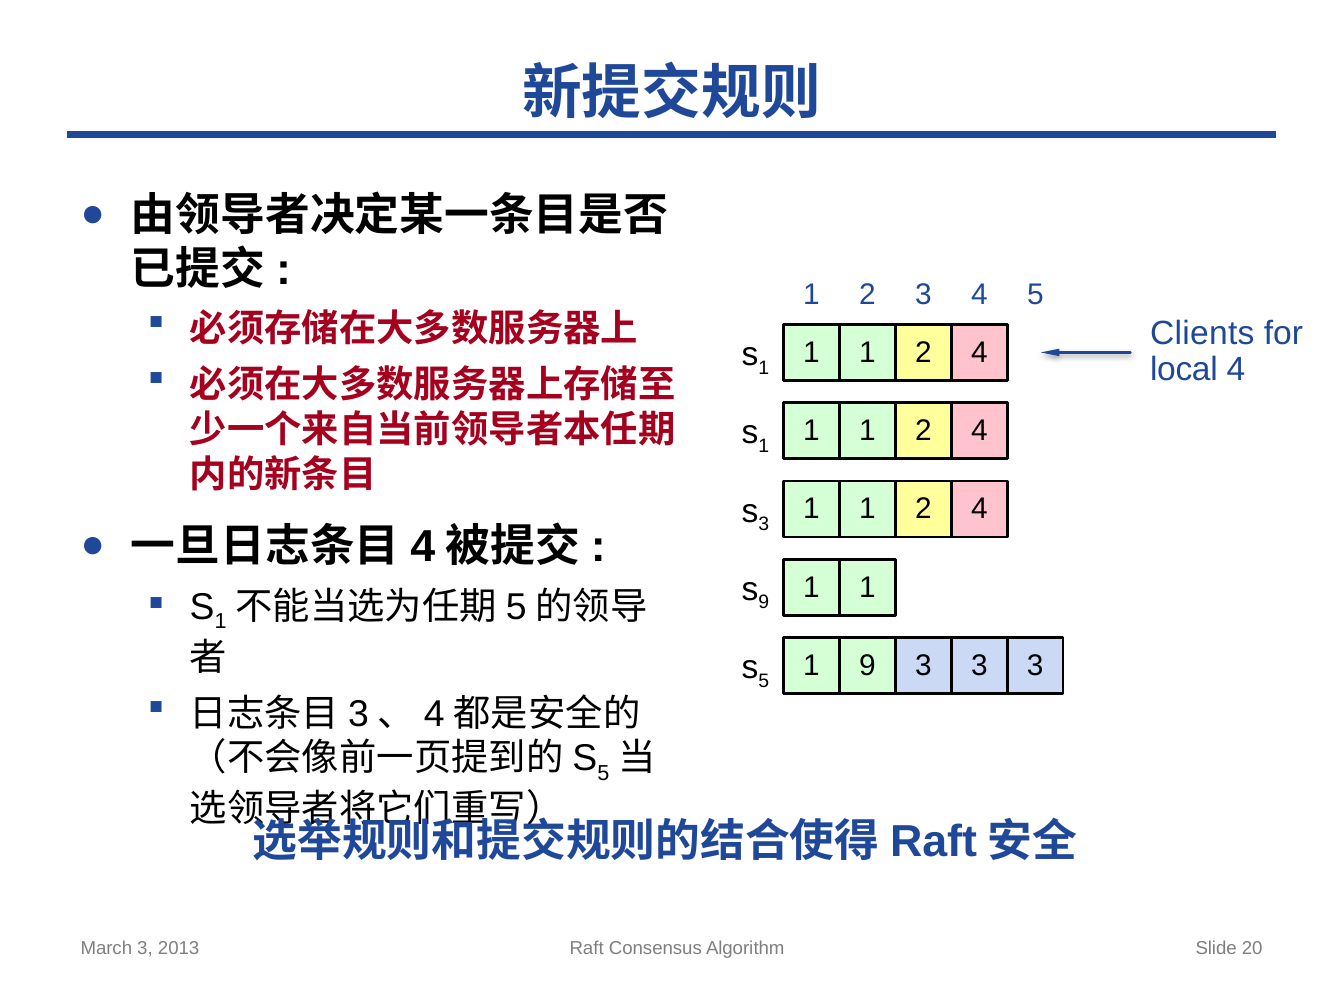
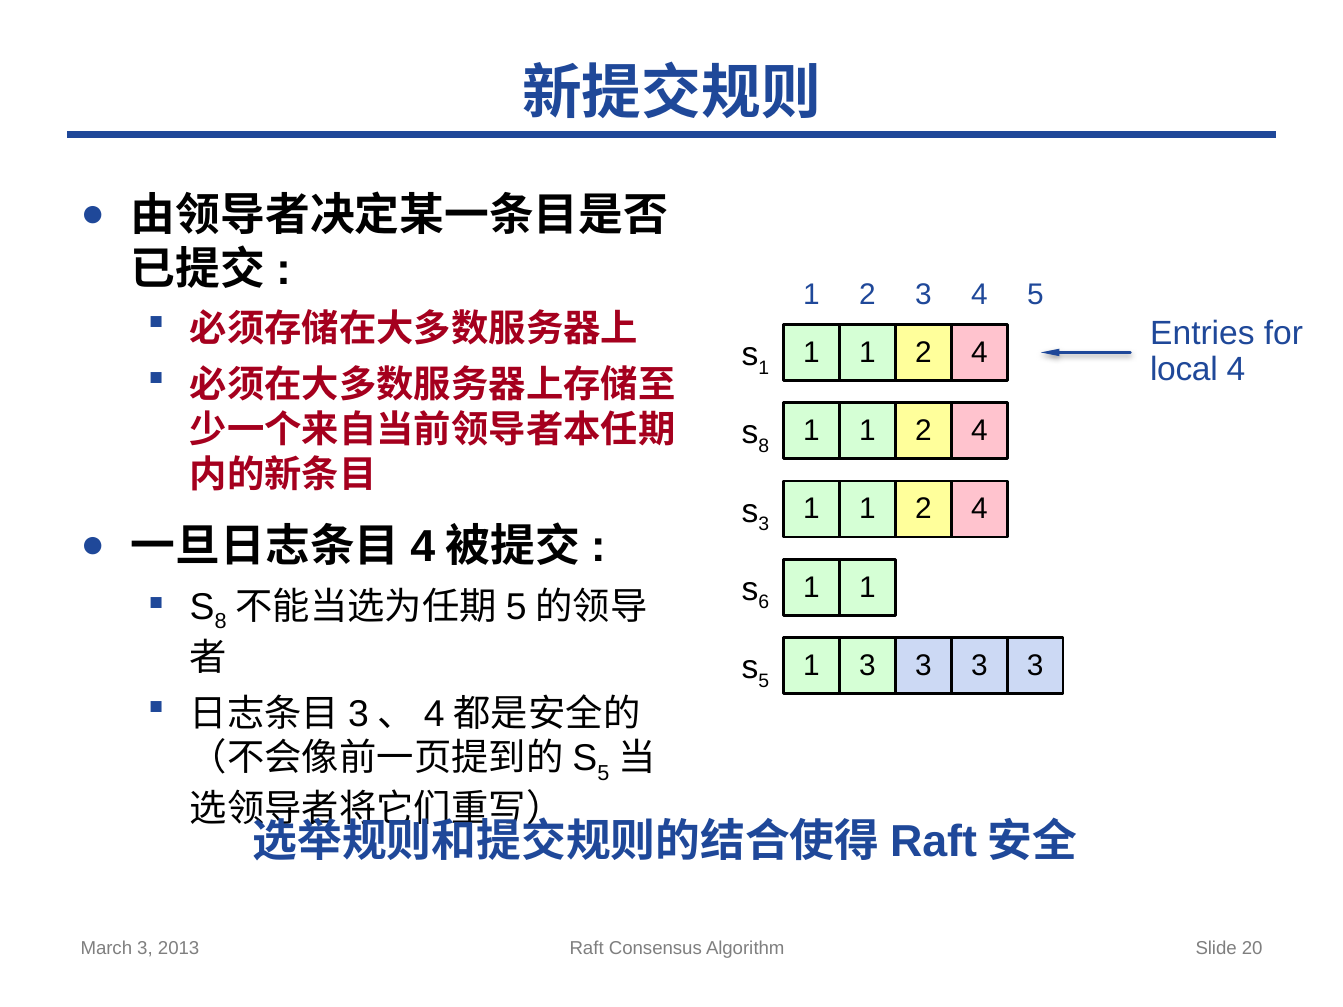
Clients: Clients -> Entries (1202, 334)
1: 1 -> 8 (764, 446)
9: 9 -> 6 (764, 603)
1: 1 -> 8 (221, 622)
1 9: 9 -> 3 (867, 666)
